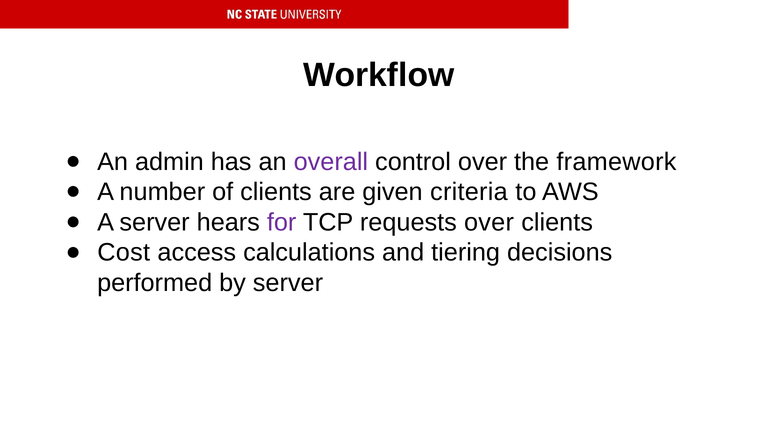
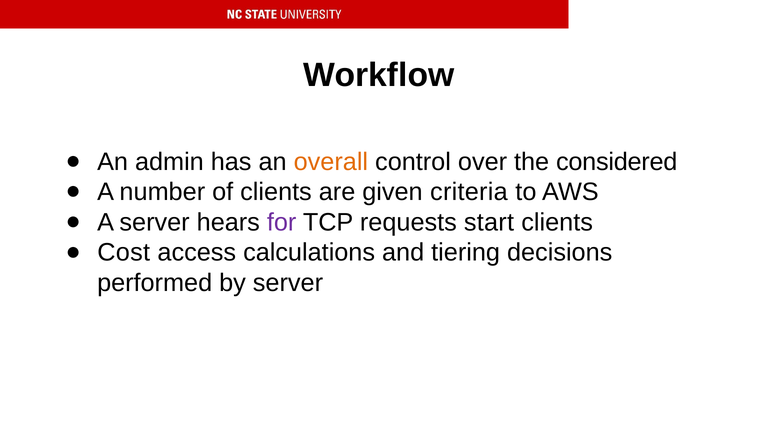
overall colour: purple -> orange (331, 162)
framework: framework -> considered (617, 162)
requests over: over -> start (489, 223)
